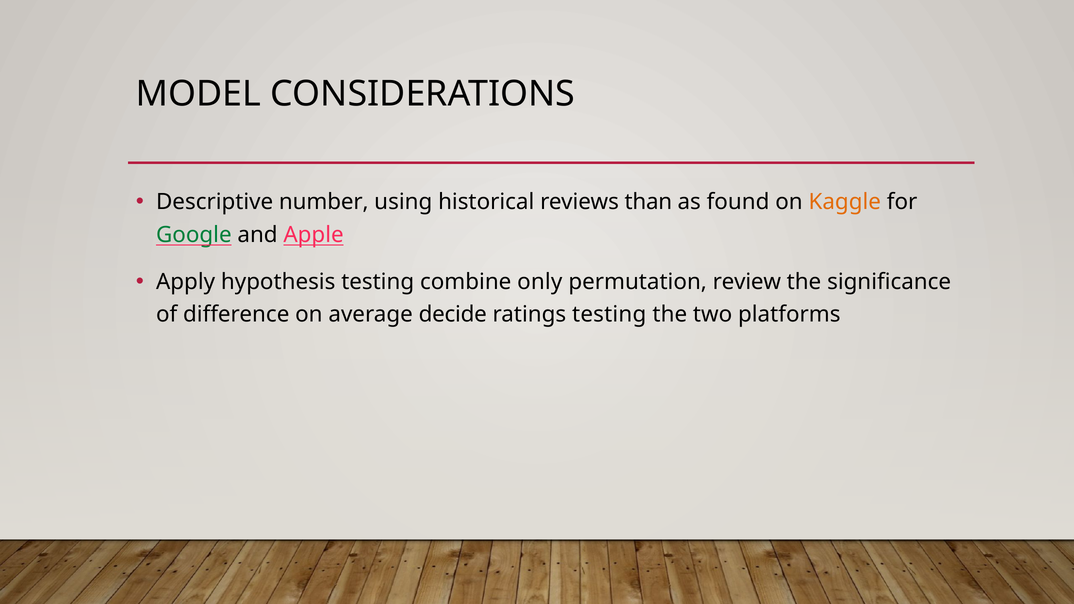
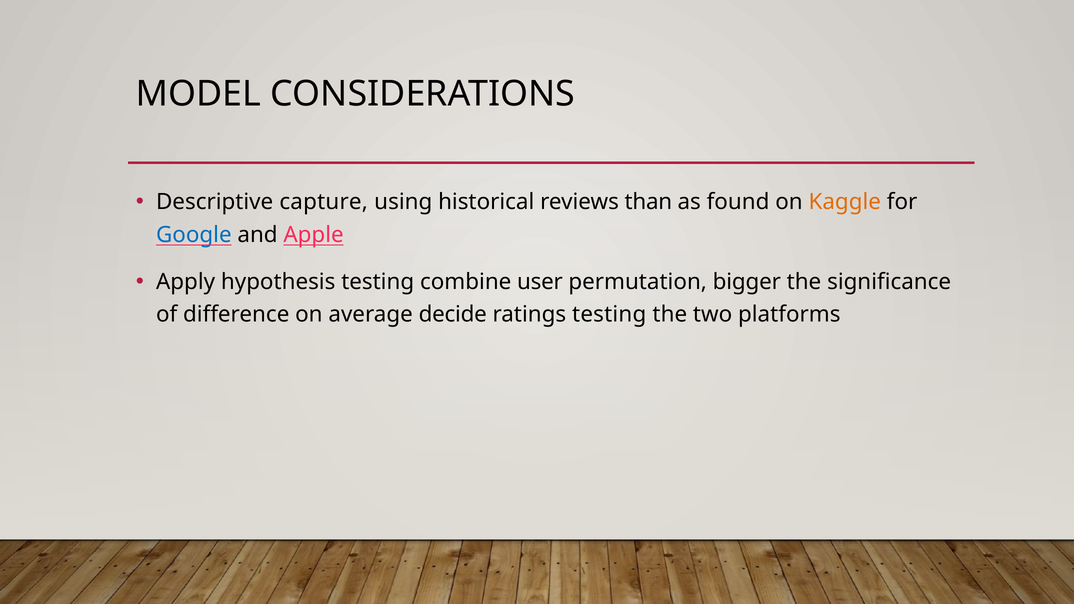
number: number -> capture (324, 202)
Google colour: green -> blue (194, 235)
only: only -> user (540, 282)
review: review -> bigger (747, 282)
